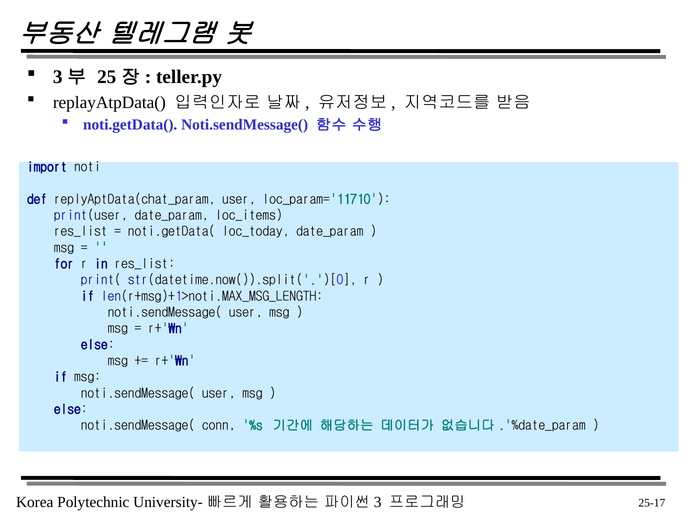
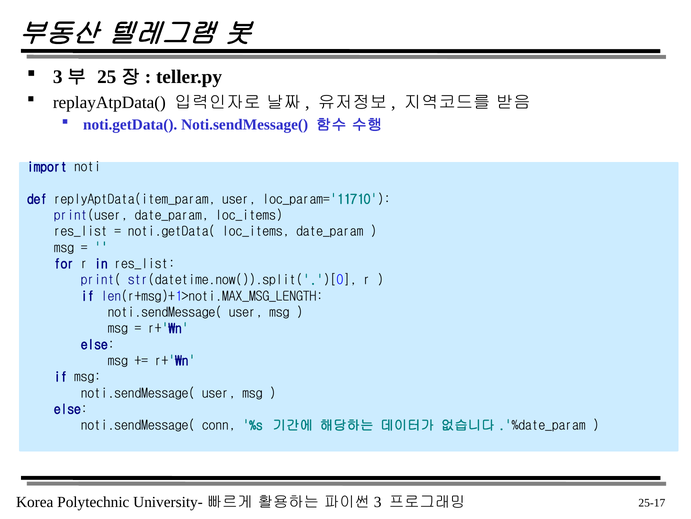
replyAptData(chat_param: replyAptData(chat_param -> replyAptData(item_param (135, 199)
noti.getData( loc_today: loc_today -> loc_items (256, 231)
